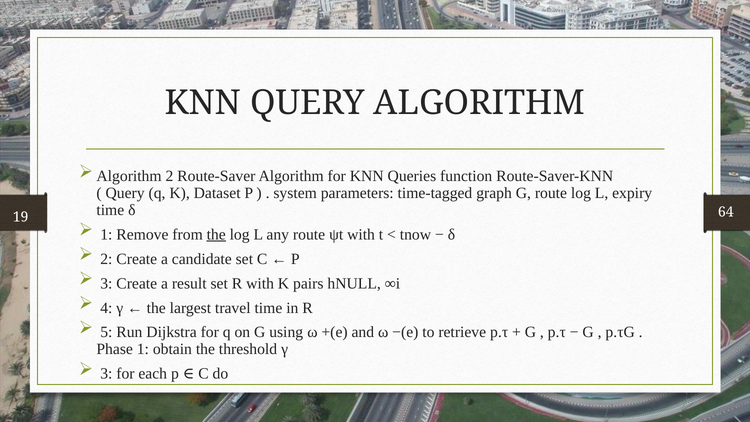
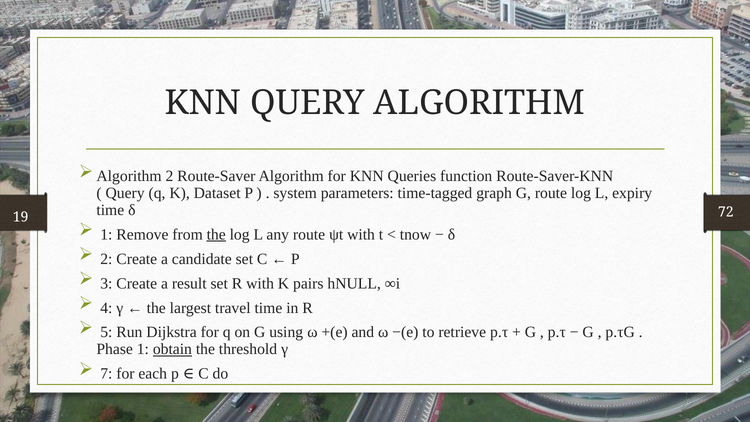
64: 64 -> 72 (726, 212)
obtain underline: none -> present (172, 349)
3: 3 -> 7 (106, 374)
